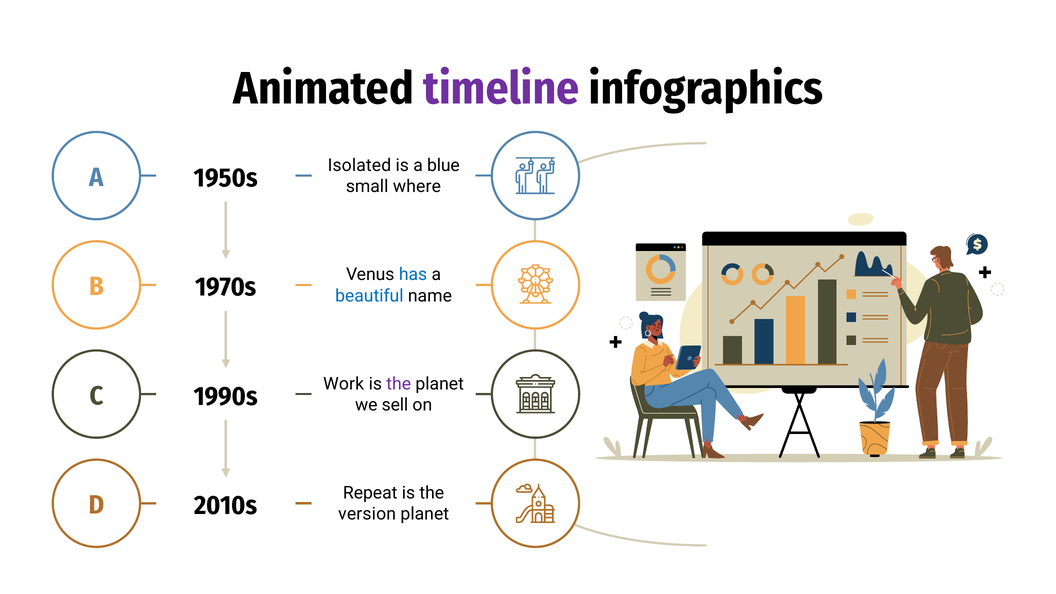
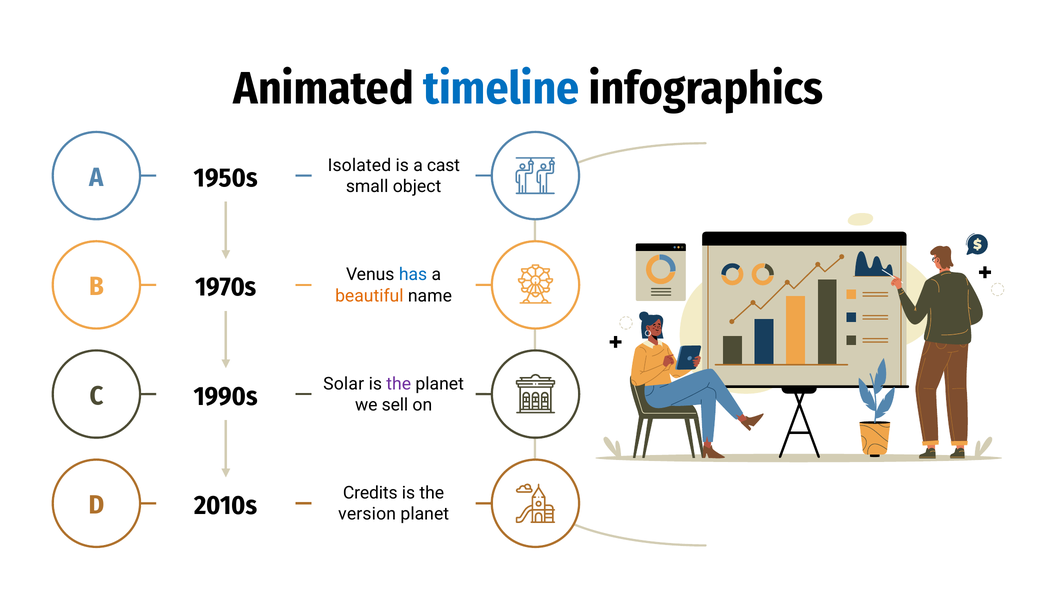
timeline colour: purple -> blue (501, 89)
blue: blue -> cast (443, 165)
where: where -> object (417, 187)
beautiful colour: blue -> orange (369, 296)
Work: Work -> Solar (344, 384)
Repeat: Repeat -> Credits (370, 493)
